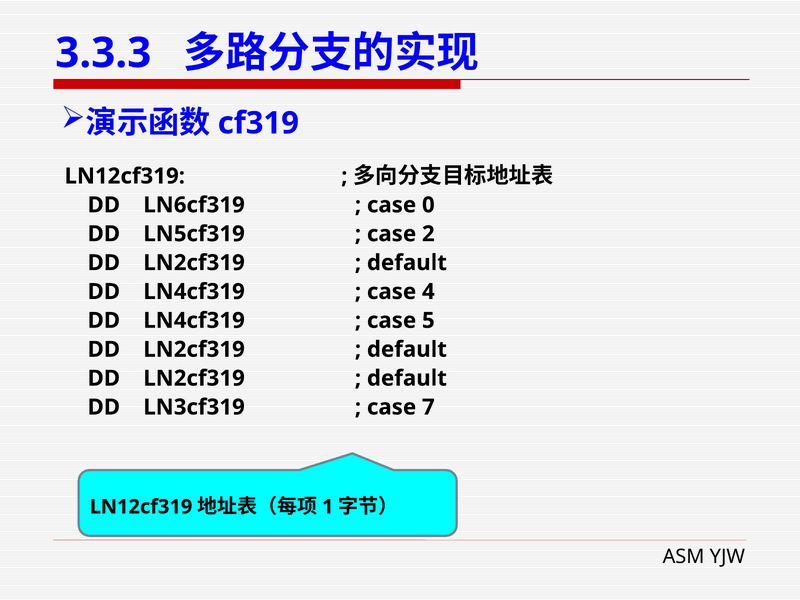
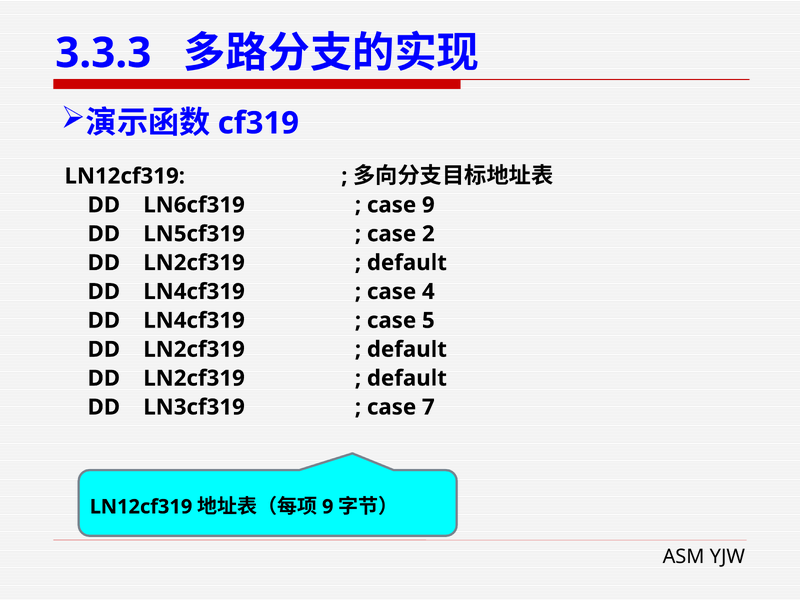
case 0: 0 -> 9 (428, 205)
1: 1 -> 9 (328, 507)
